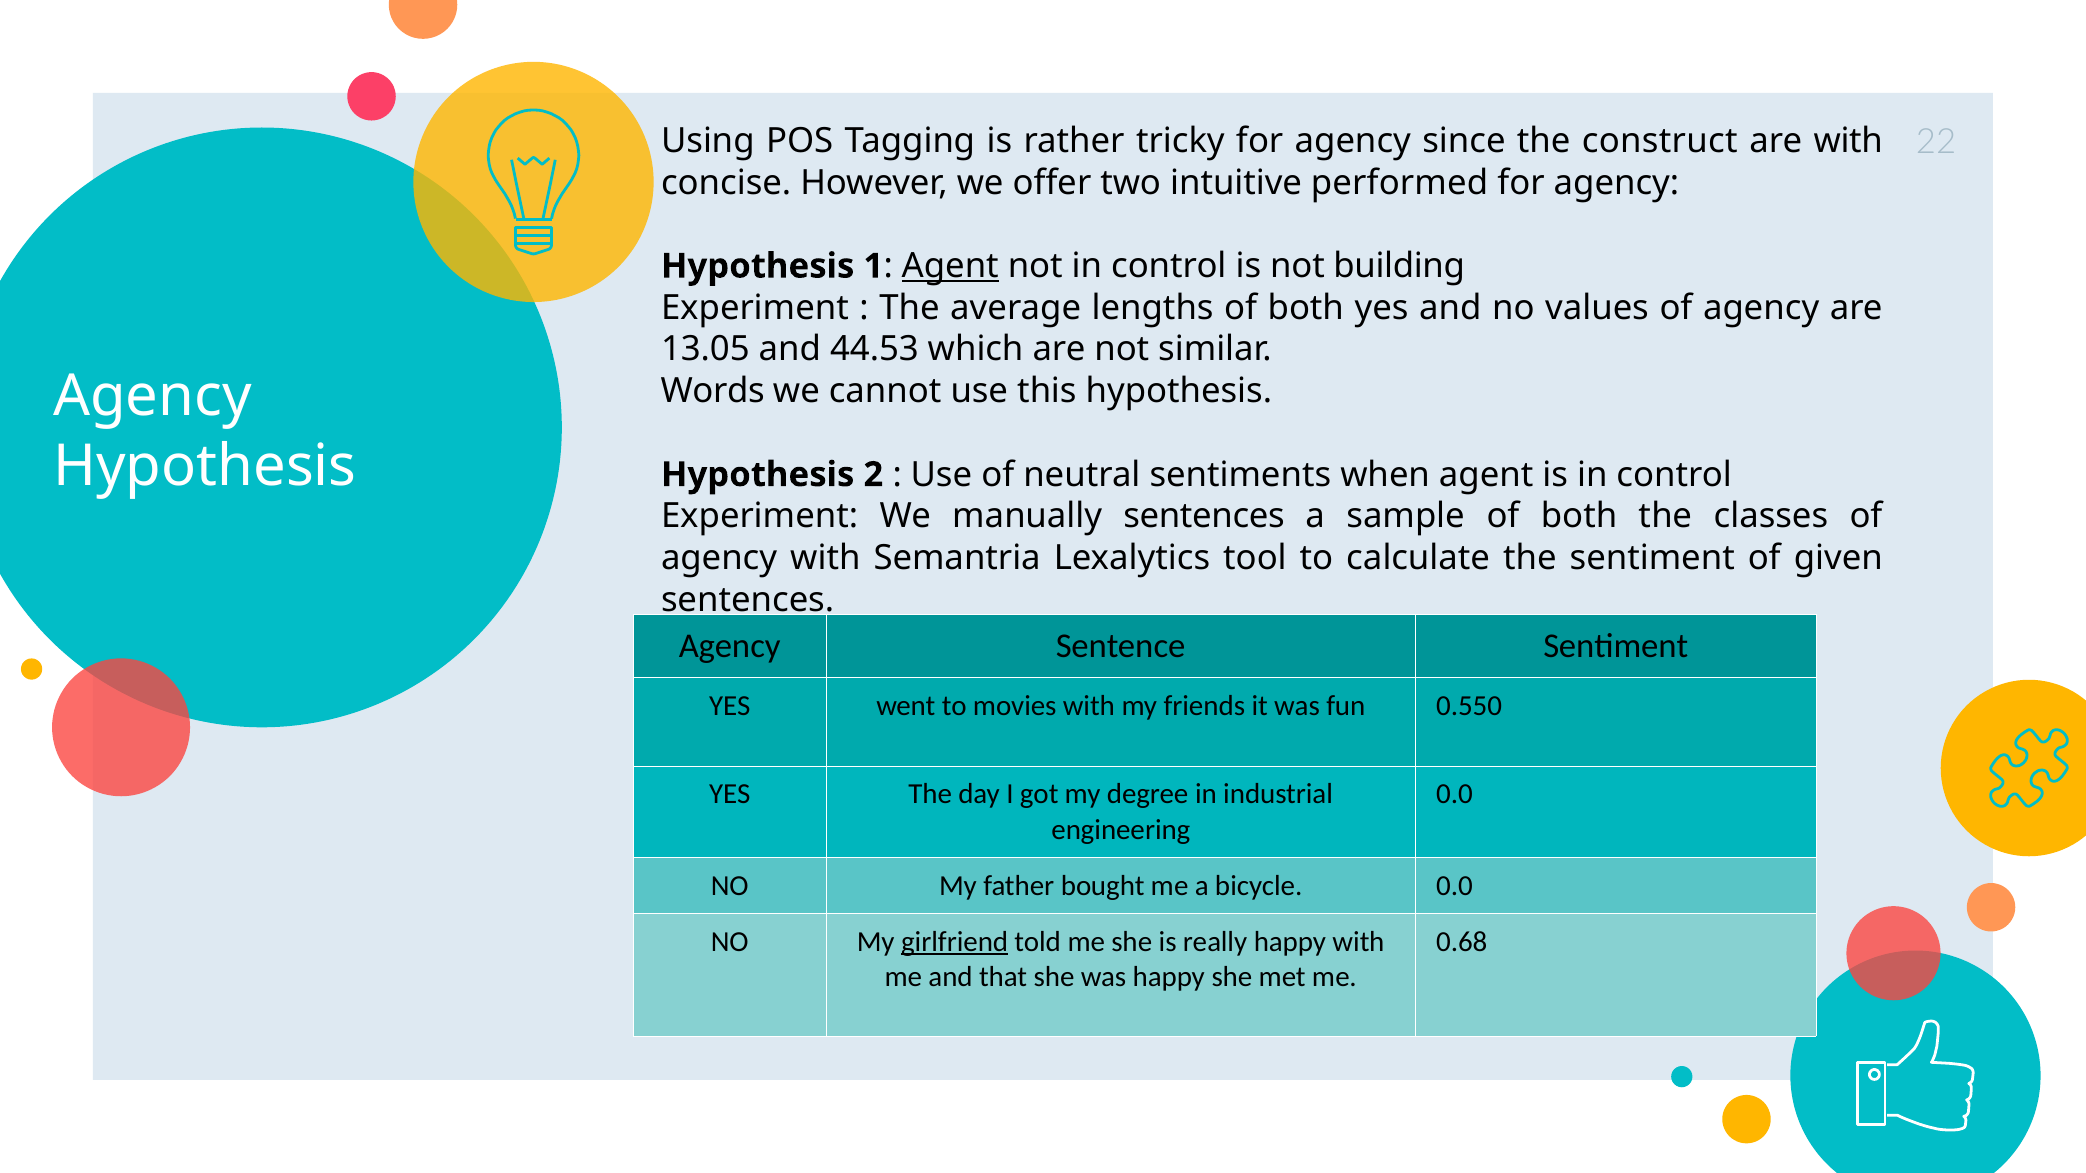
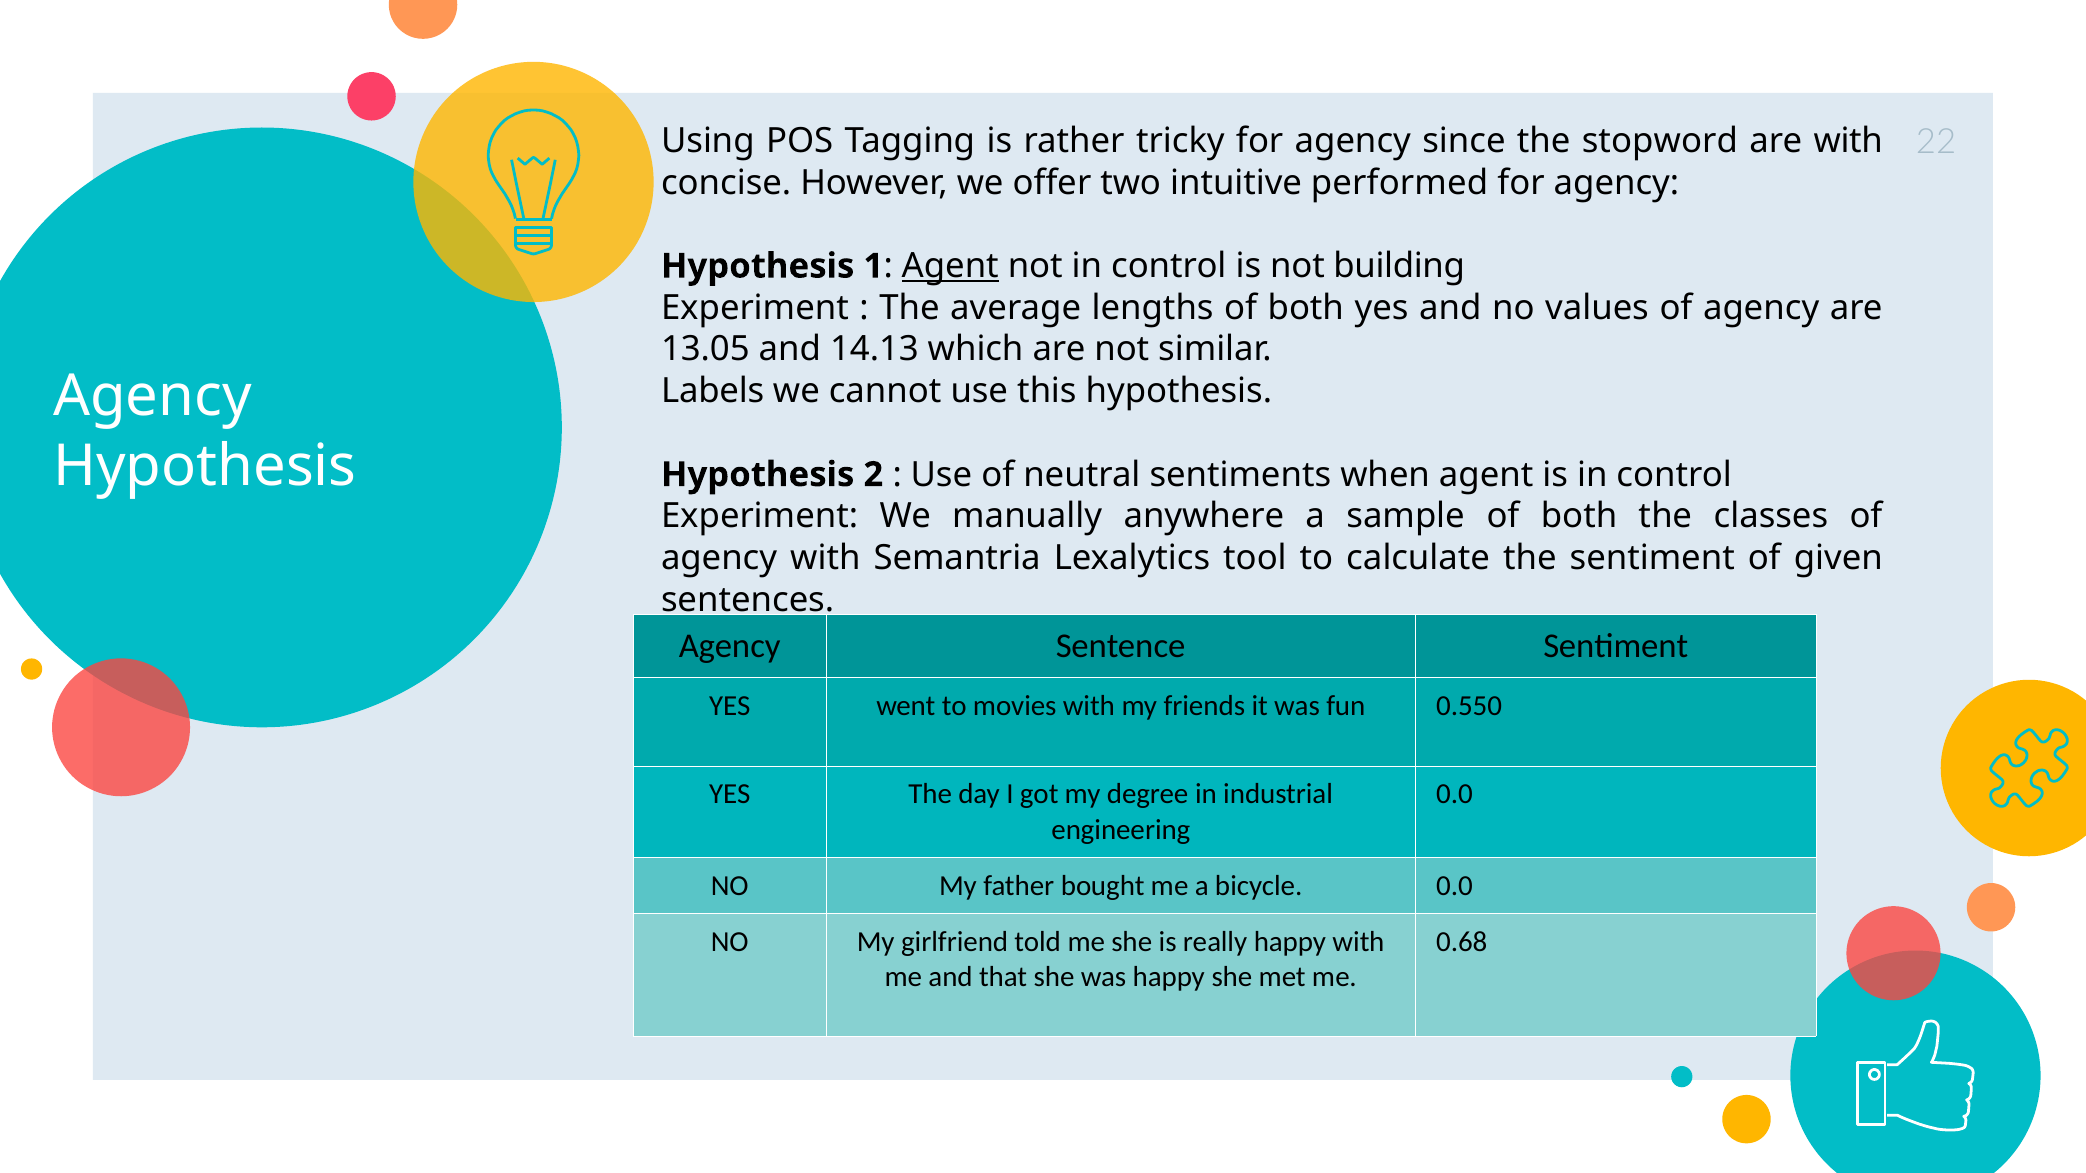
construct: construct -> stopword (1660, 141)
44.53: 44.53 -> 14.13 (874, 350)
Words: Words -> Labels (713, 391)
manually sentences: sentences -> anywhere (1204, 517)
girlfriend underline: present -> none (955, 942)
